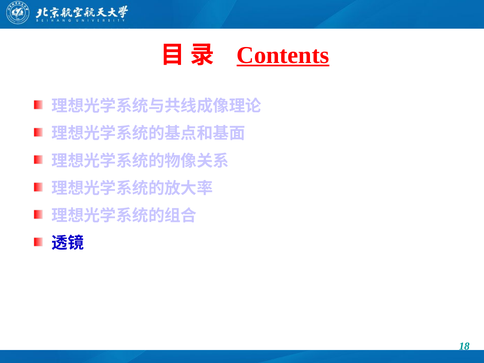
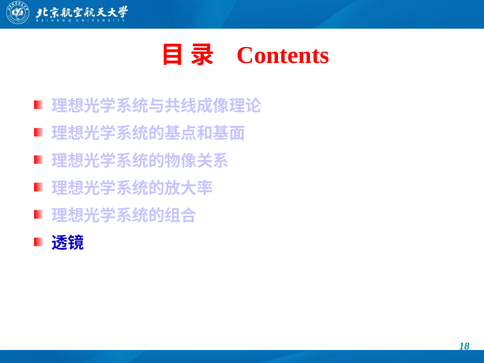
Contents underline: present -> none (283, 55)
